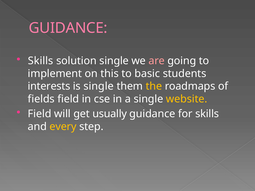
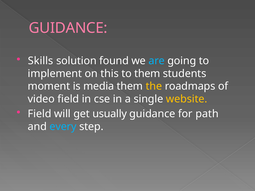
solution single: single -> found (114, 61)
are colour: pink -> light blue (157, 61)
to basic: basic -> them (147, 74)
interests: interests -> moment (49, 86)
is single: single -> media (99, 86)
fields: fields -> video (41, 99)
for skills: skills -> path (207, 114)
every colour: yellow -> light blue (63, 127)
